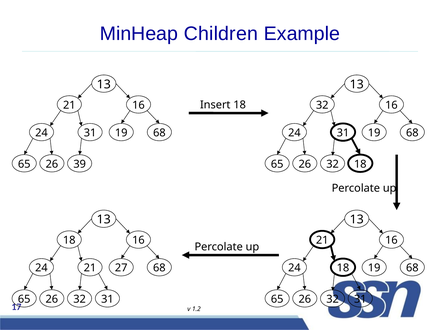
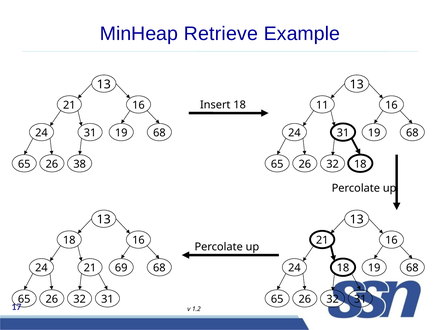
Children: Children -> Retrieve (221, 34)
18 32: 32 -> 11 (322, 105)
39: 39 -> 38 (80, 164)
27: 27 -> 69 (121, 268)
